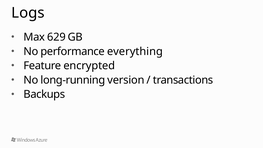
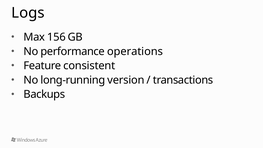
629: 629 -> 156 (56, 37)
everything: everything -> operations (135, 51)
encrypted: encrypted -> consistent (89, 66)
